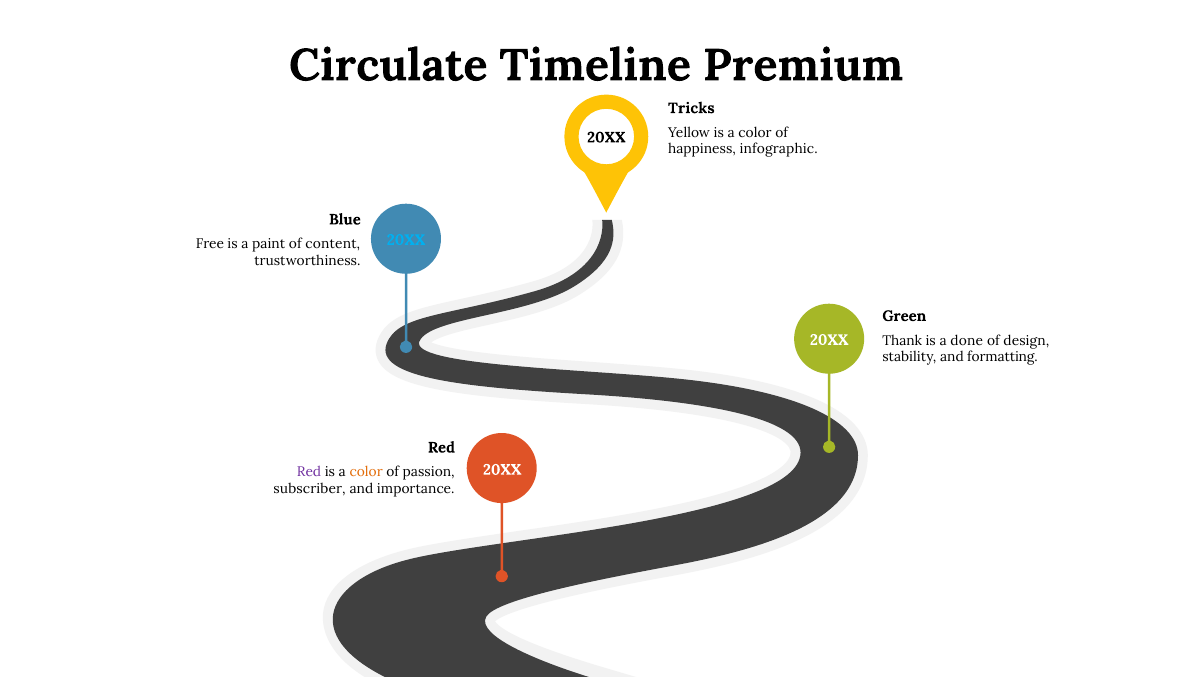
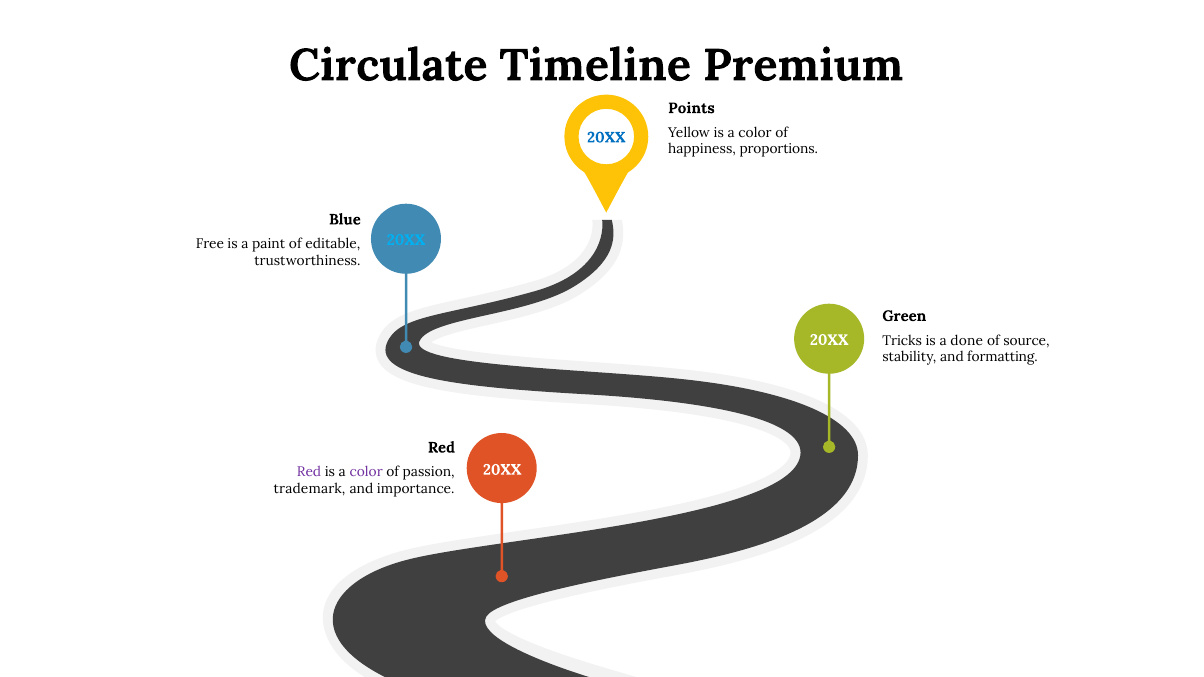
Tricks: Tricks -> Points (691, 108)
20XX colour: black -> blue (606, 137)
infographic: infographic -> proportions (779, 149)
content: content -> editable (333, 244)
Thank: Thank -> Tricks (902, 341)
design: design -> source (1026, 341)
color colour: orange -> purple (366, 472)
subscriber: subscriber -> trademark (310, 489)
